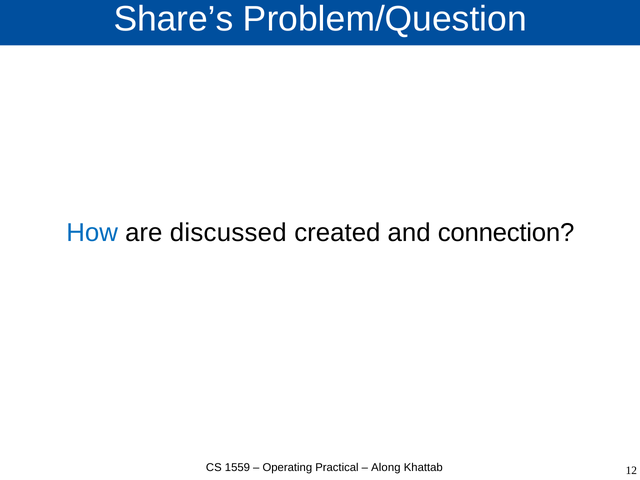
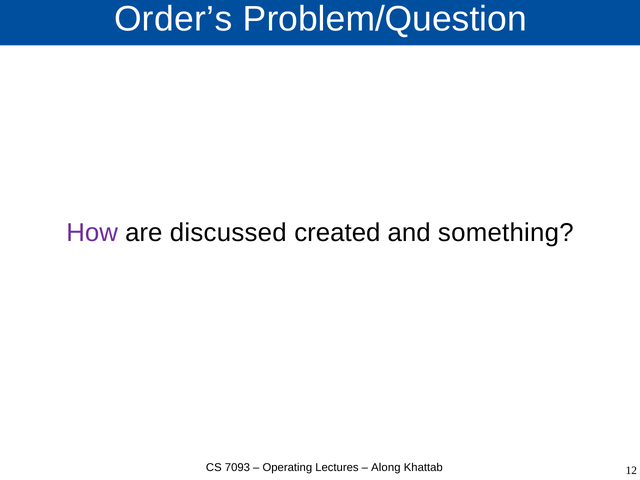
Share’s: Share’s -> Order’s (173, 19)
How colour: blue -> purple (92, 232)
connection: connection -> something (506, 232)
1559: 1559 -> 7093 (237, 468)
Practical: Practical -> Lectures (337, 468)
